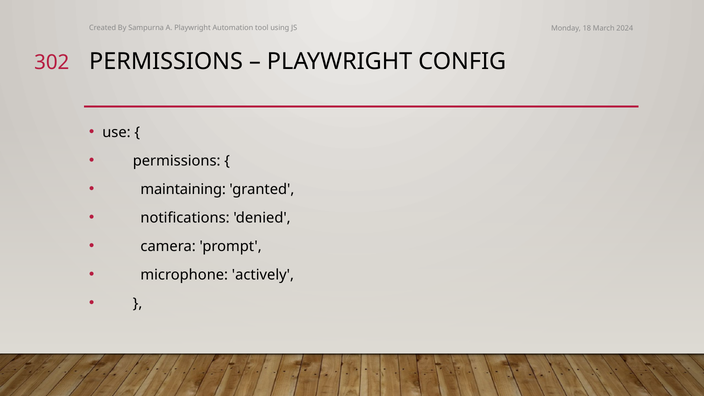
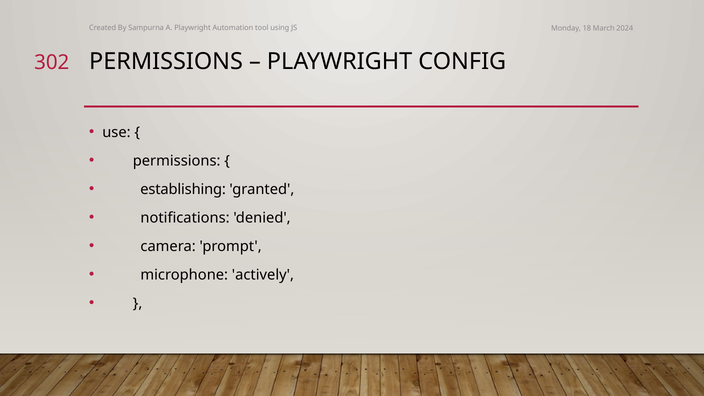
maintaining: maintaining -> establishing (183, 189)
